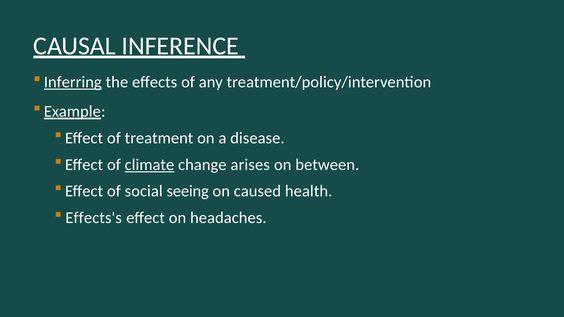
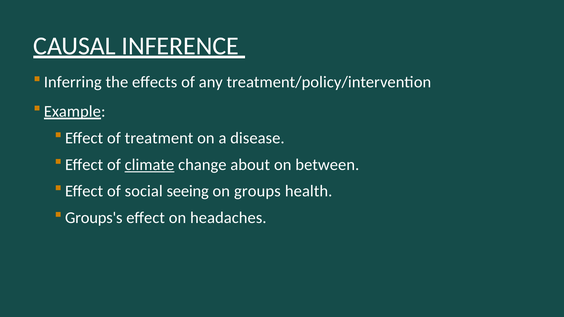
Inferring underline: present -> none (73, 82)
arises: arises -> about (250, 165)
caused: caused -> groups (257, 191)
Effects's: Effects's -> Groups's (94, 218)
